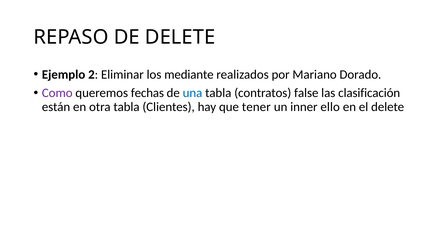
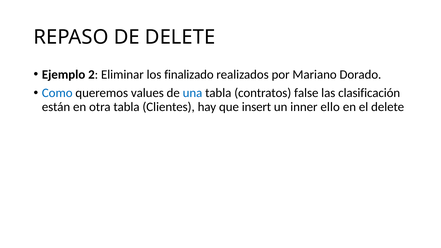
mediante: mediante -> finalizado (189, 75)
Como colour: purple -> blue (57, 93)
fechas: fechas -> values (147, 93)
tener: tener -> insert (256, 107)
